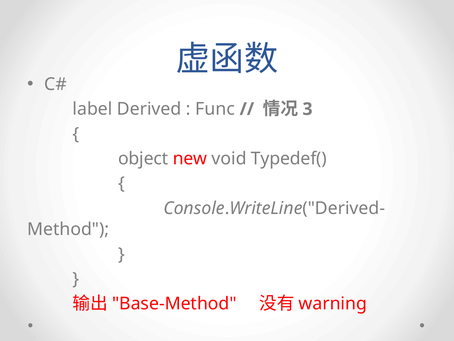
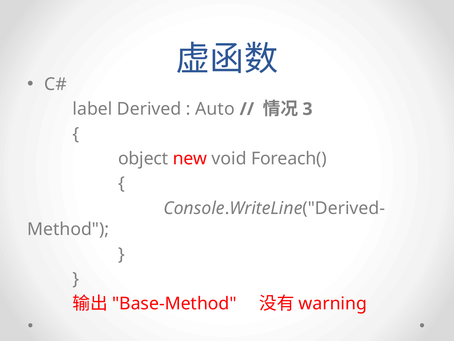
Func: Func -> Auto (215, 109)
Typedef(: Typedef( -> Foreach( (289, 158)
